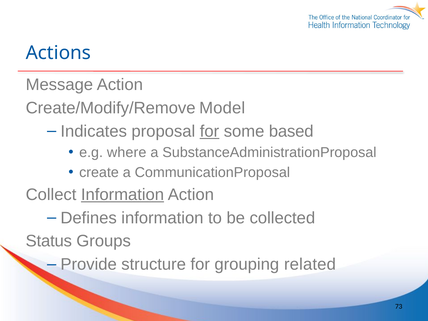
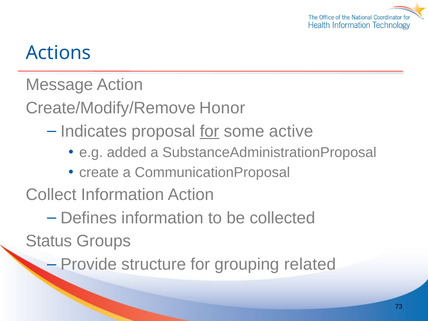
Model: Model -> Honor (222, 108)
based: based -> active (291, 131)
where: where -> added (127, 153)
Information underline: present -> none (123, 195)
